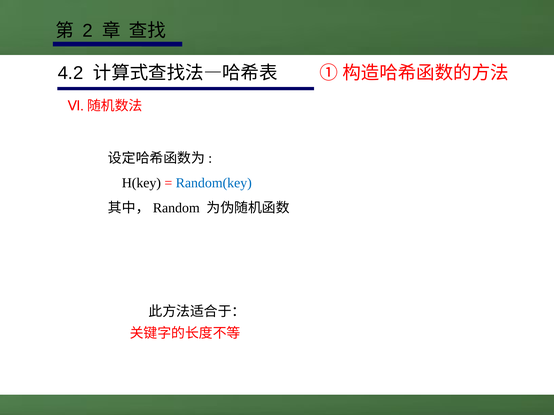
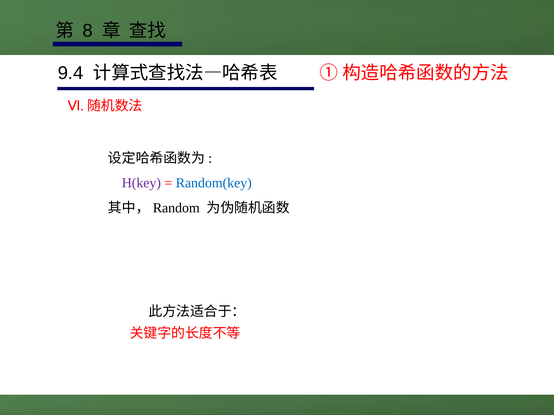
2: 2 -> 8 (88, 31)
4.2: 4.2 -> 9.4 (71, 73)
H(key colour: black -> purple (141, 183)
